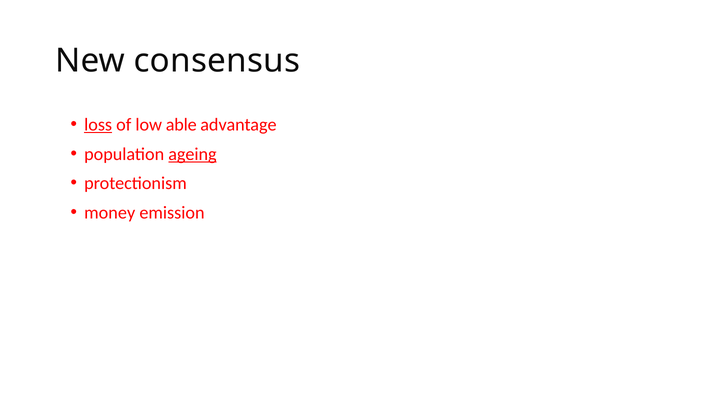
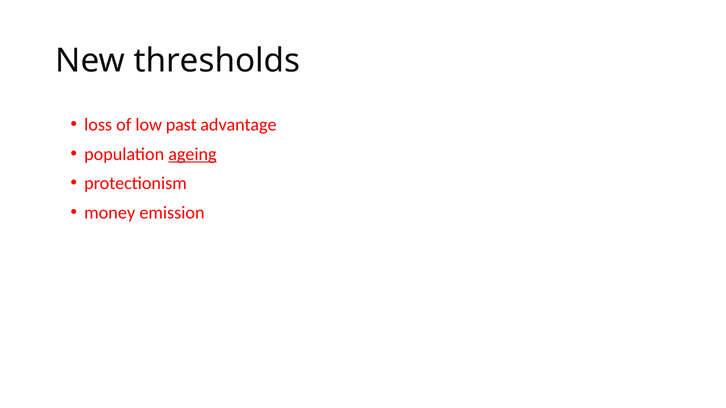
consensus: consensus -> thresholds (217, 61)
loss underline: present -> none (98, 125)
able: able -> past (181, 125)
